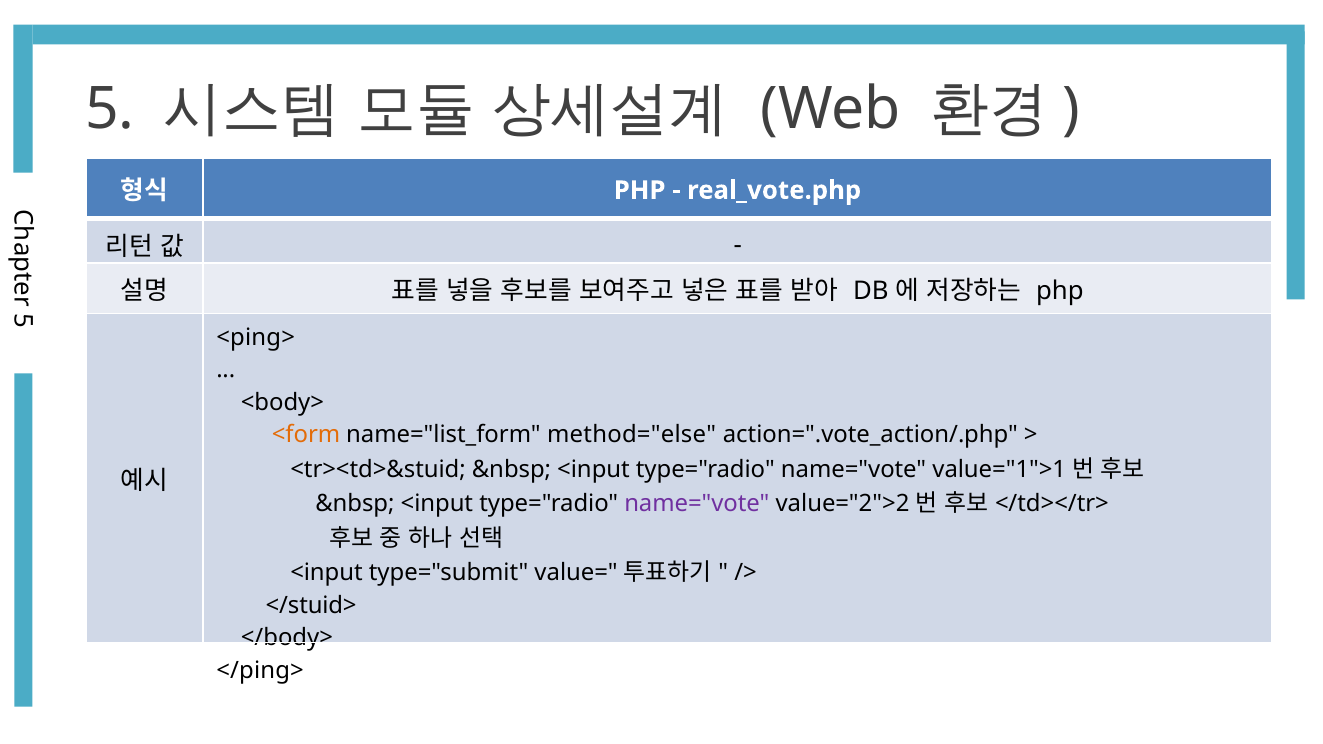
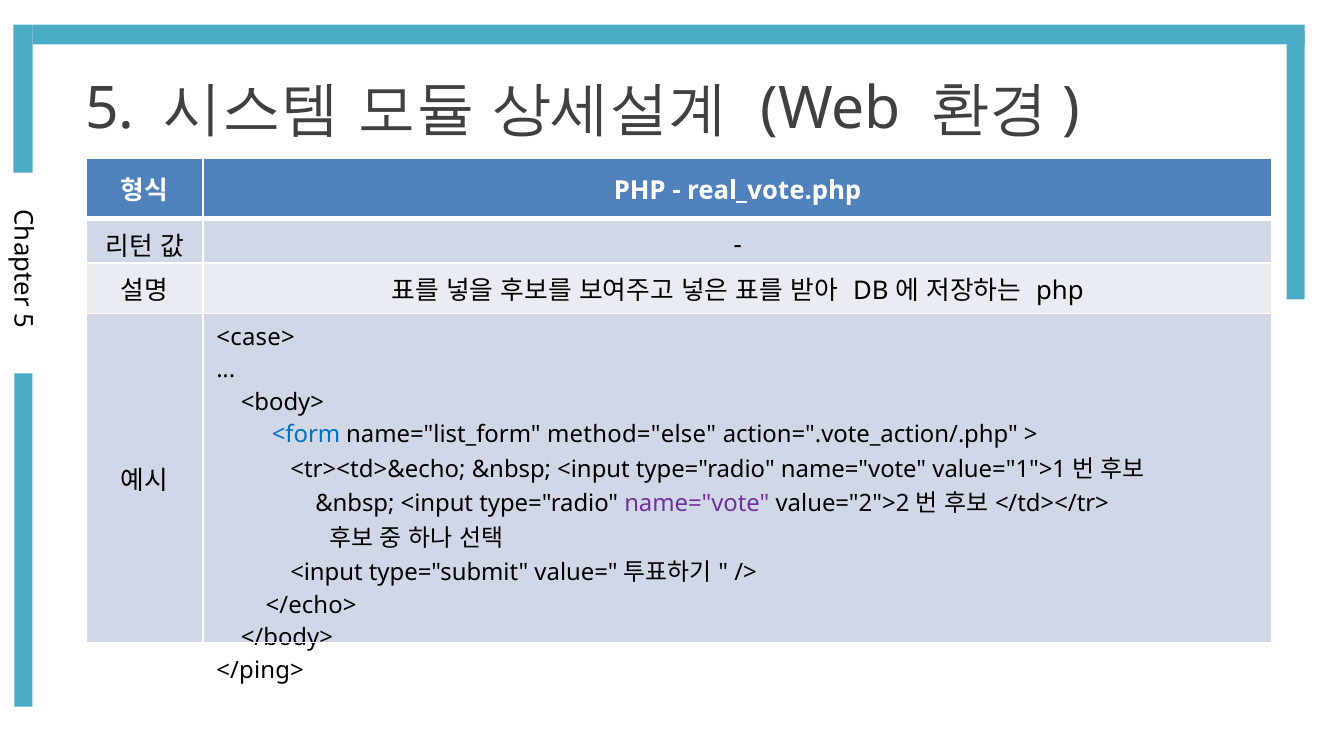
<ping>: <ping> -> <case> (256, 338)
<form colour: orange -> blue (306, 435)
<tr><td>&stuid: <tr><td>&stuid -> <tr><td>&echo (378, 470)
</stuid>: </stuid> -> </echo> (311, 606)
